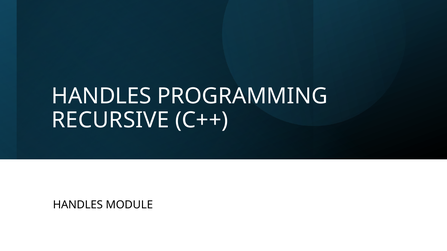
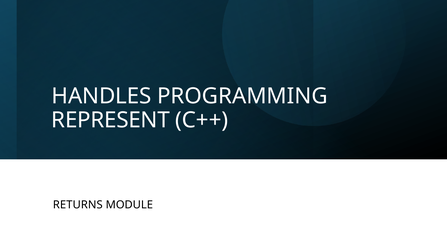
RECURSIVE: RECURSIVE -> REPRESENT (111, 120)
HANDLES: HANDLES -> RETURNS (78, 205)
